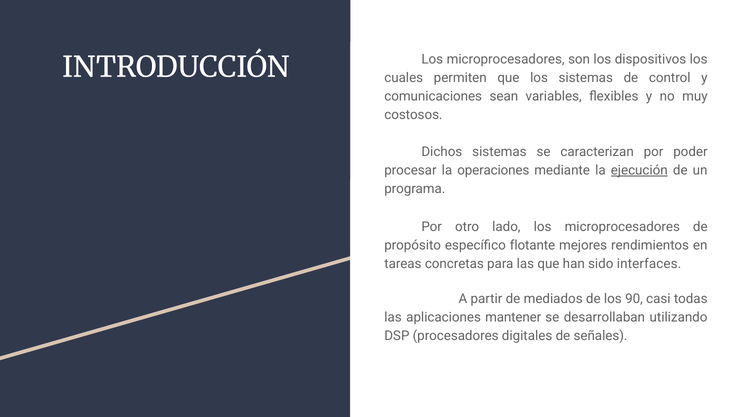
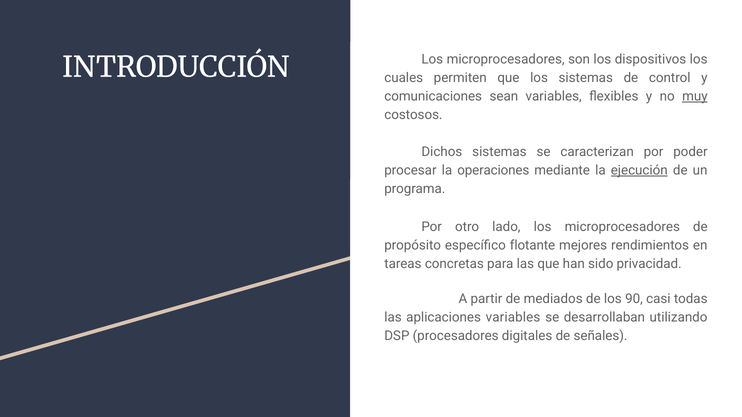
muy underline: none -> present (695, 96)
interfaces: interfaces -> privacidad (649, 264)
aplicaciones mantener: mantener -> variables (513, 318)
